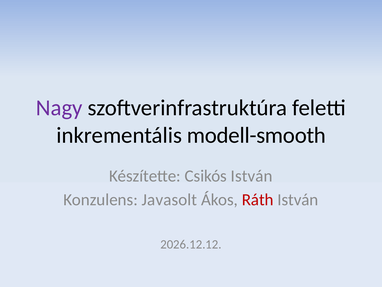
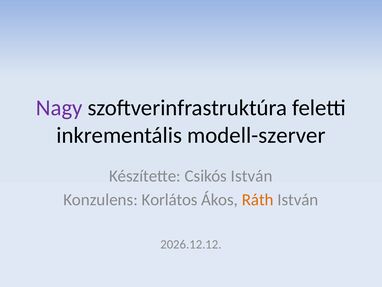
modell-smooth: modell-smooth -> modell-szerver (256, 135)
Javasolt: Javasolt -> Korlátos (170, 199)
Ráth colour: red -> orange (258, 199)
